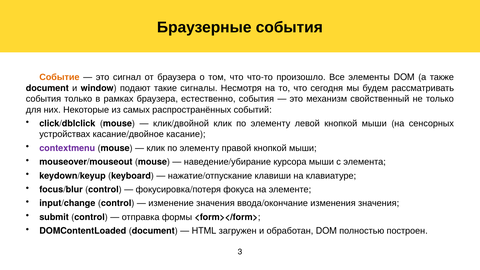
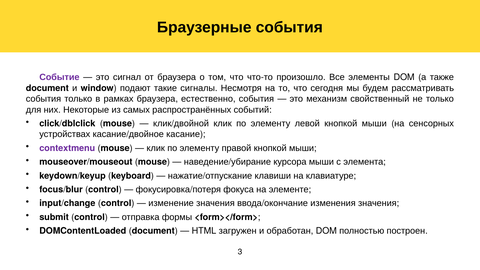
Событие colour: orange -> purple (59, 77)
